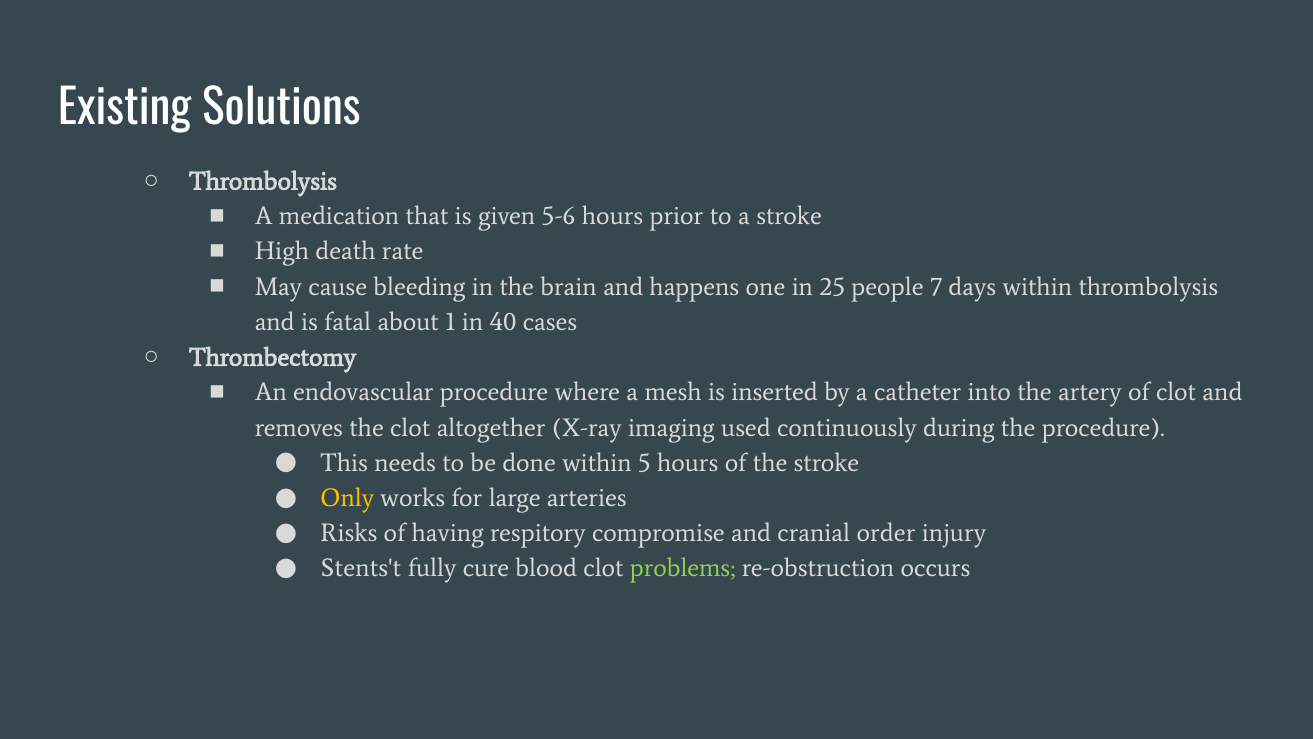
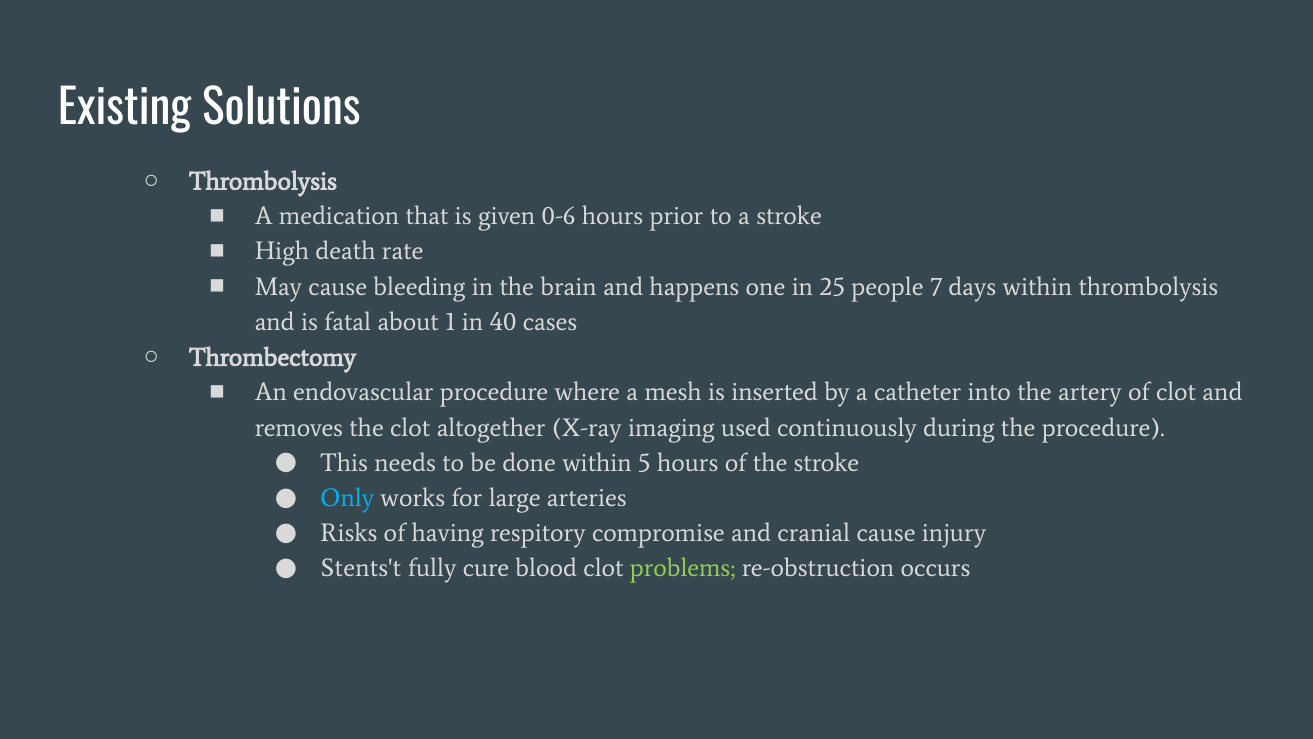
5-6: 5-6 -> 0-6 (559, 216)
Only colour: yellow -> light blue (347, 498)
cranial order: order -> cause (886, 533)
